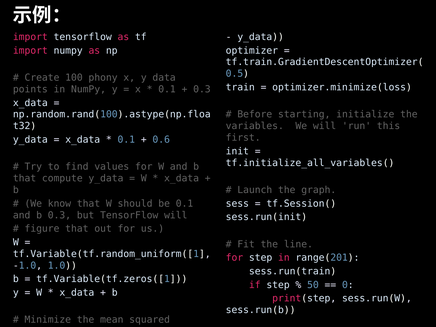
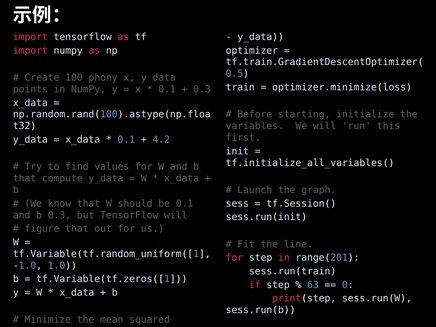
0.6: 0.6 -> 4.2 (161, 140)
50: 50 -> 63 (313, 285)
